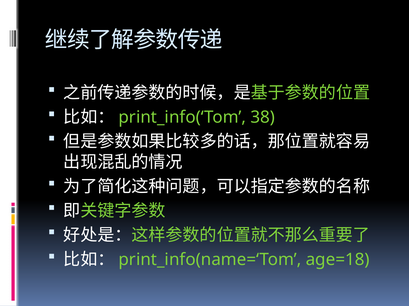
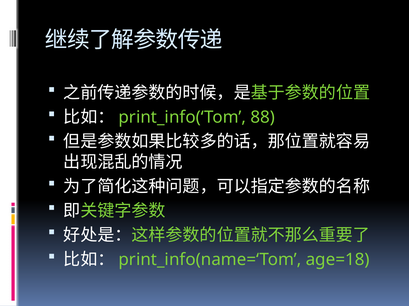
38: 38 -> 88 (263, 118)
